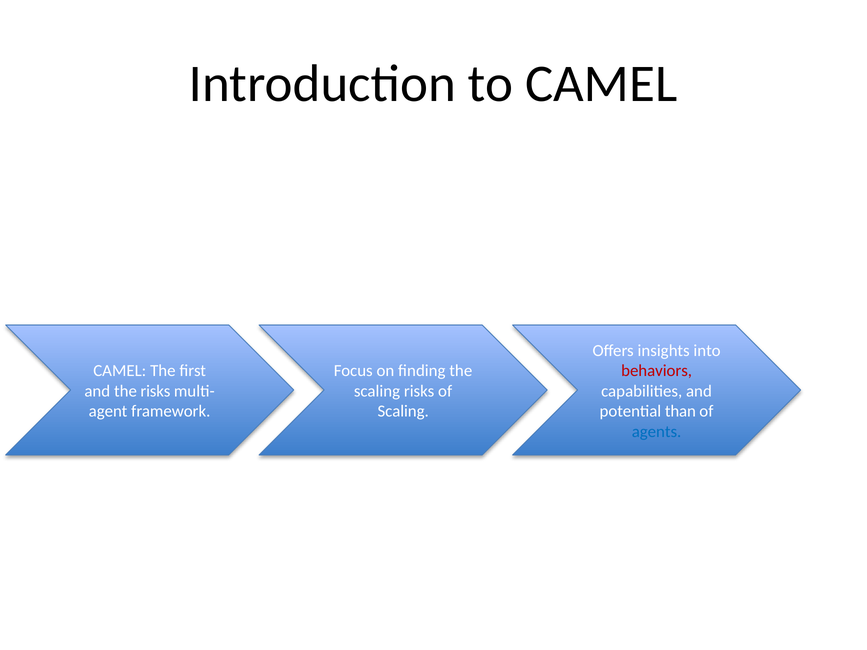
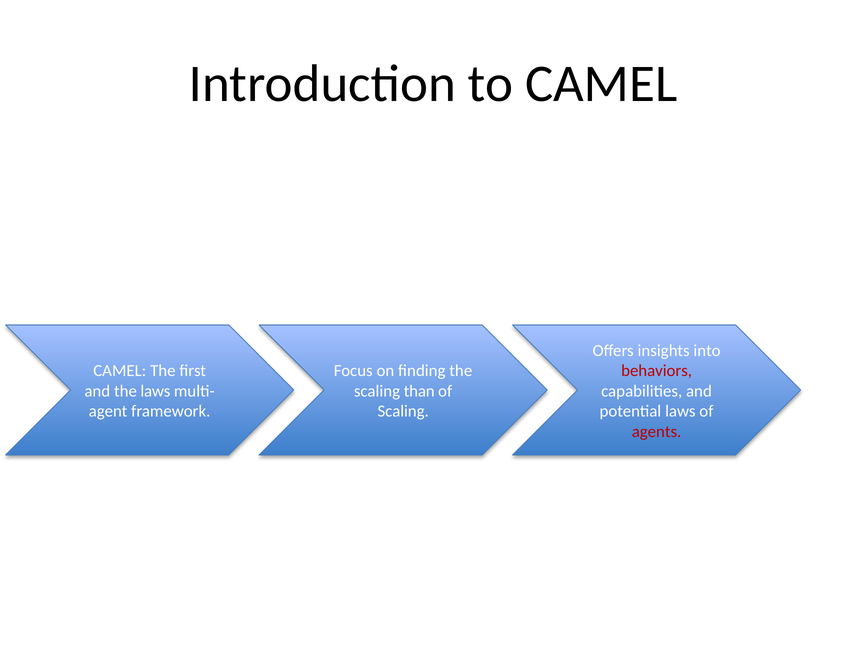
the risks: risks -> laws (155, 391)
scaling risks: risks -> than (419, 391)
potential than: than -> laws (680, 412)
agents colour: blue -> red (657, 432)
